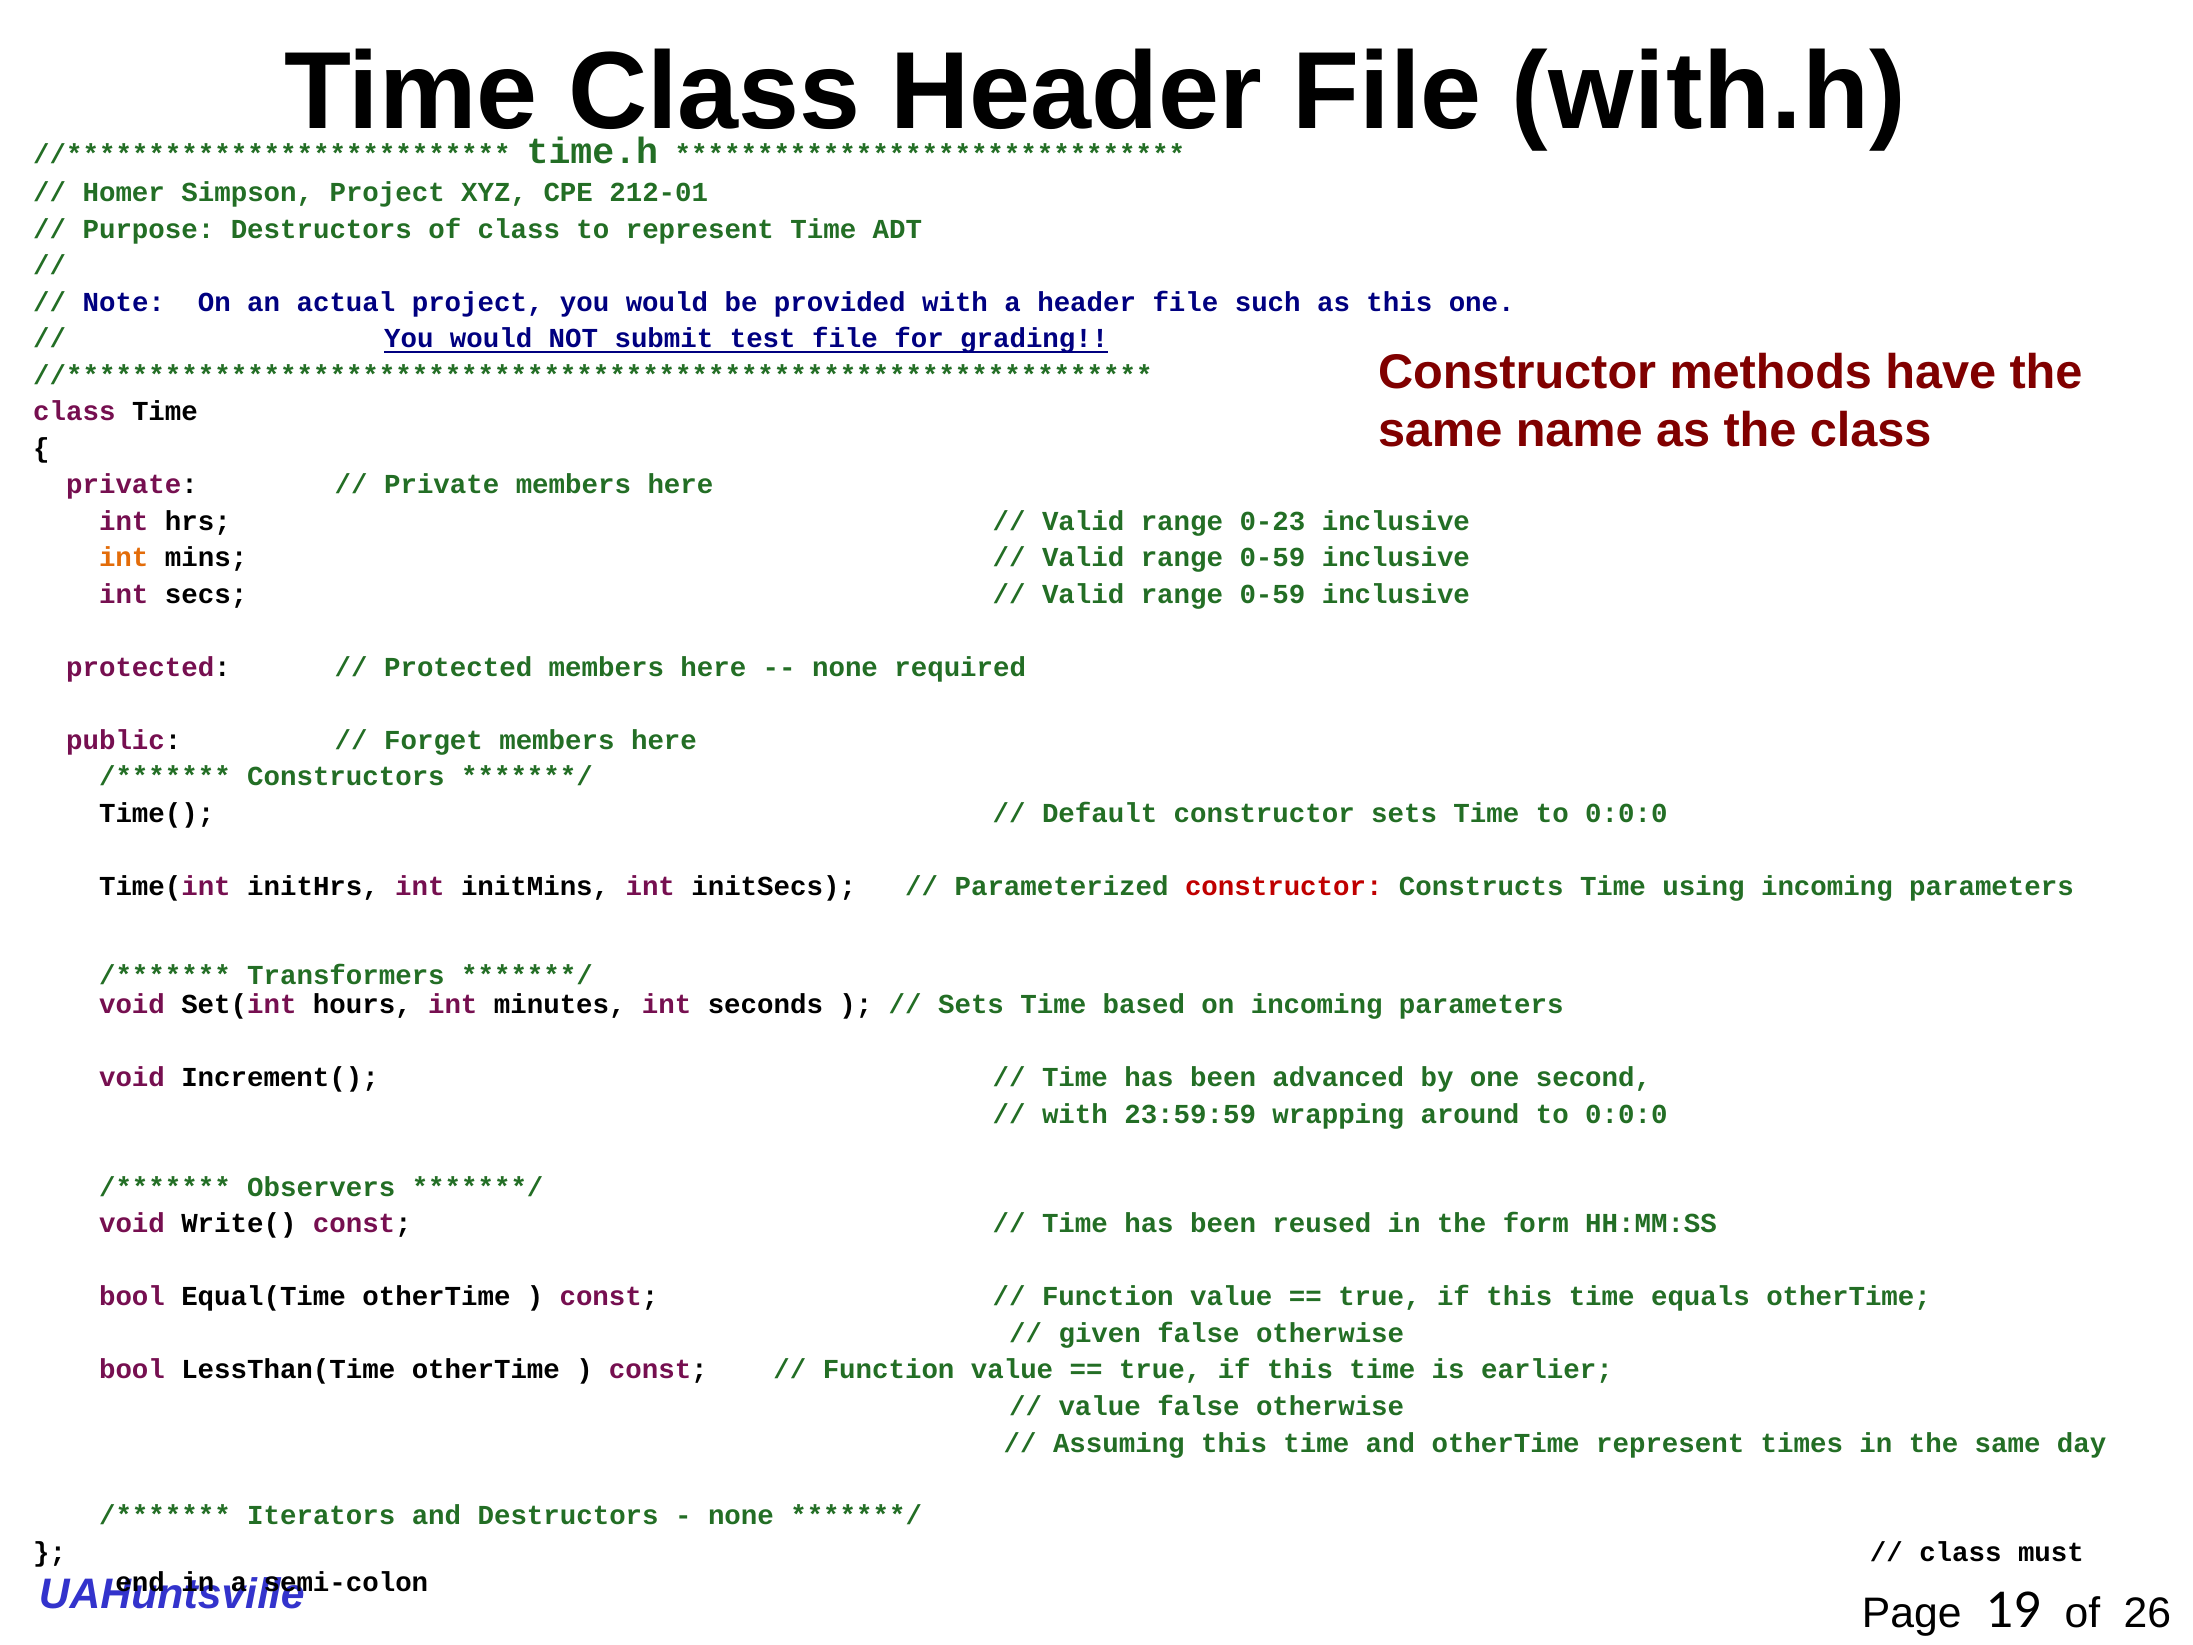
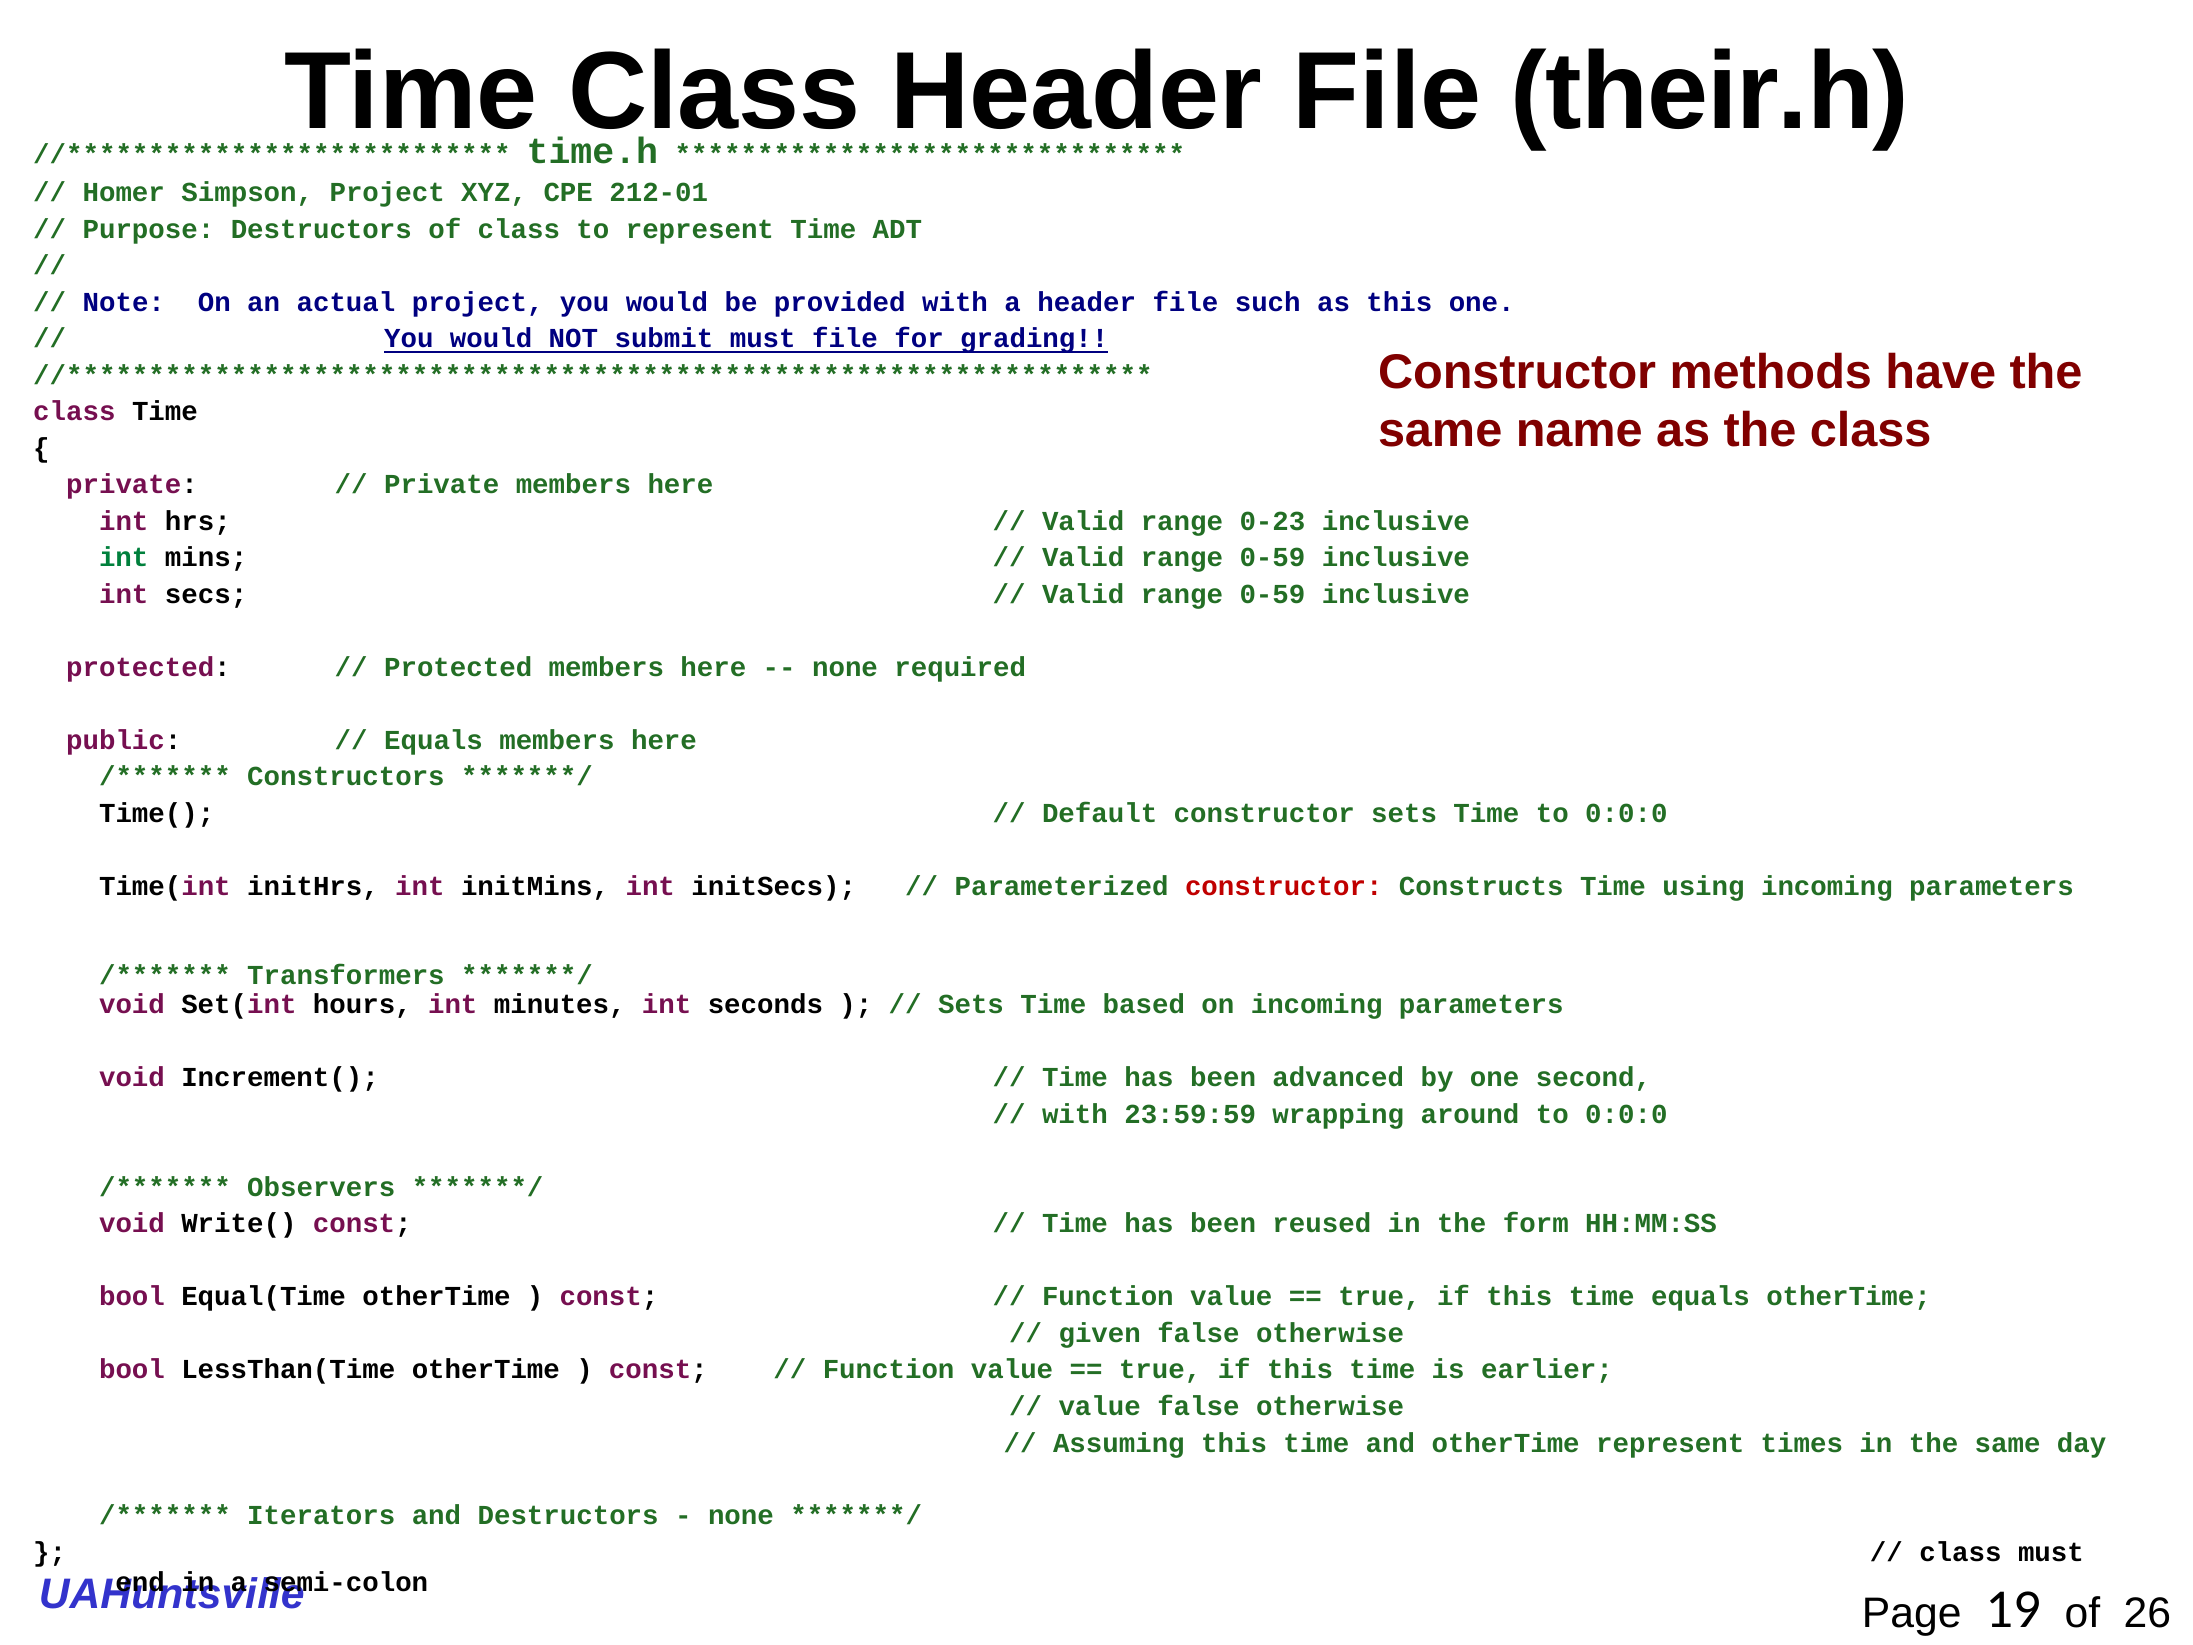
with.h: with.h -> their.h (1710, 92)
submit test: test -> must (763, 339)
int colour: orange -> green (124, 558)
Forget: Forget -> Equals (434, 740)
